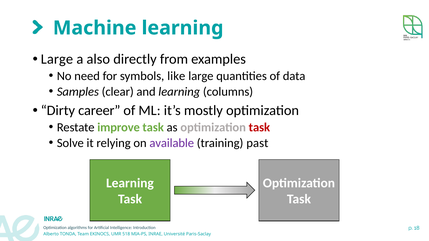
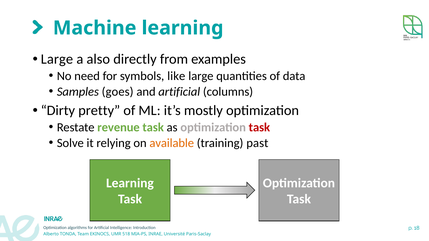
clear: clear -> goes (118, 92)
and learning: learning -> artificial (179, 92)
career: career -> pretty (99, 111)
improve: improve -> revenue (119, 127)
available colour: purple -> orange (172, 143)
